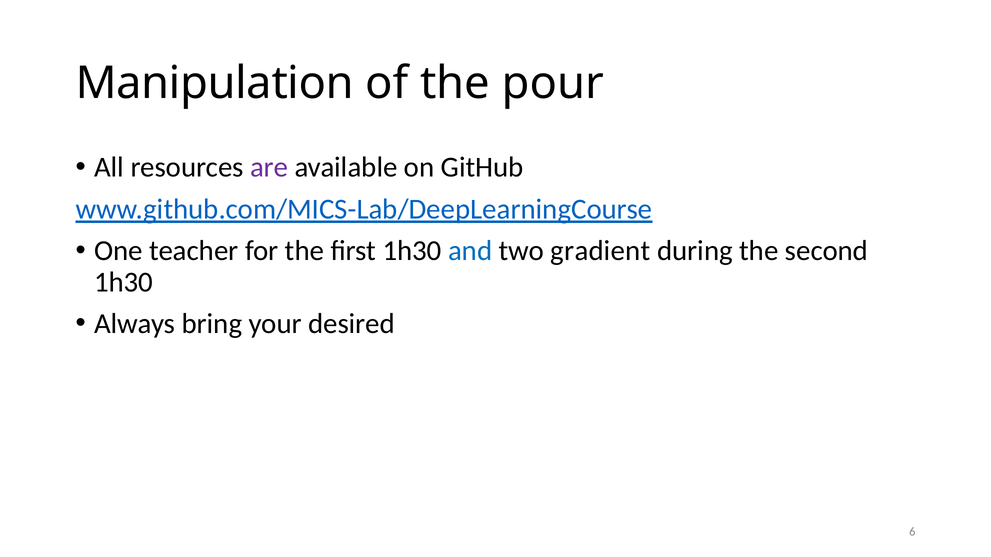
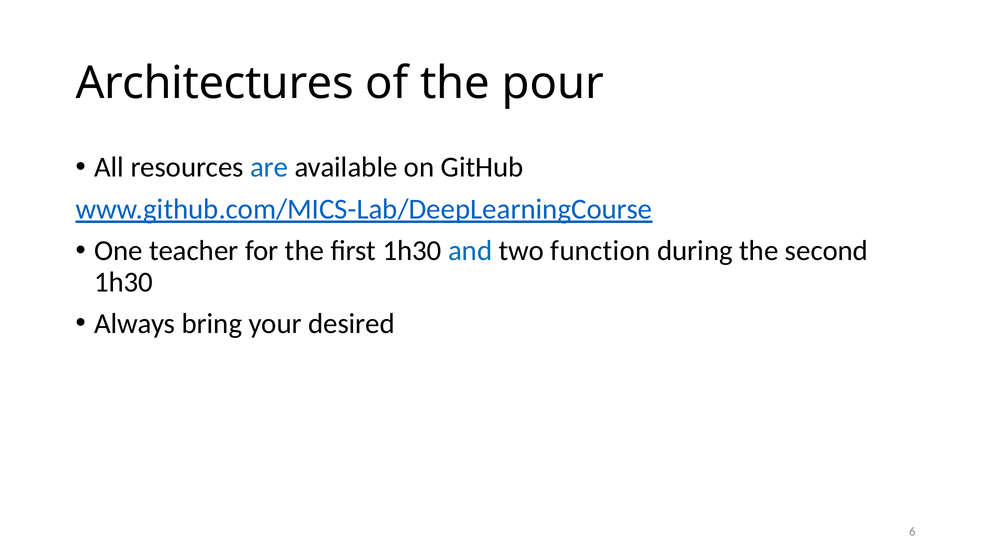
Manipulation: Manipulation -> Architectures (215, 83)
are colour: purple -> blue (269, 167)
gradient: gradient -> function (600, 251)
